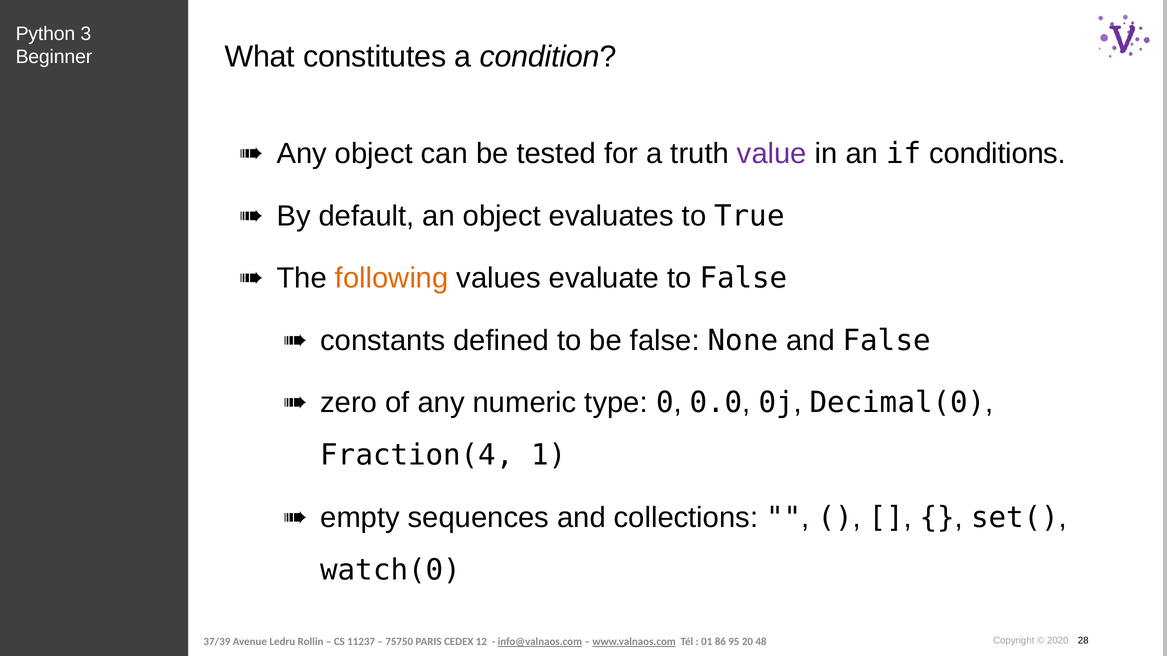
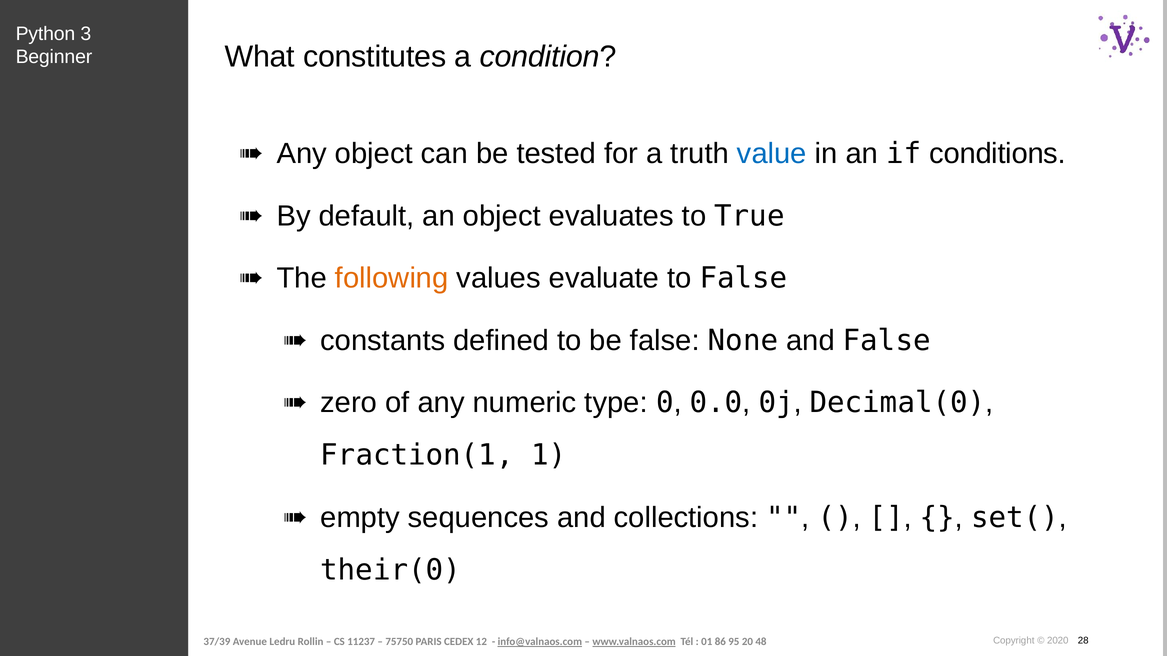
value colour: purple -> blue (772, 154)
Fraction(4: Fraction(4 -> Fraction(1 (417, 455)
watch(0: watch(0 -> their(0 (391, 570)
